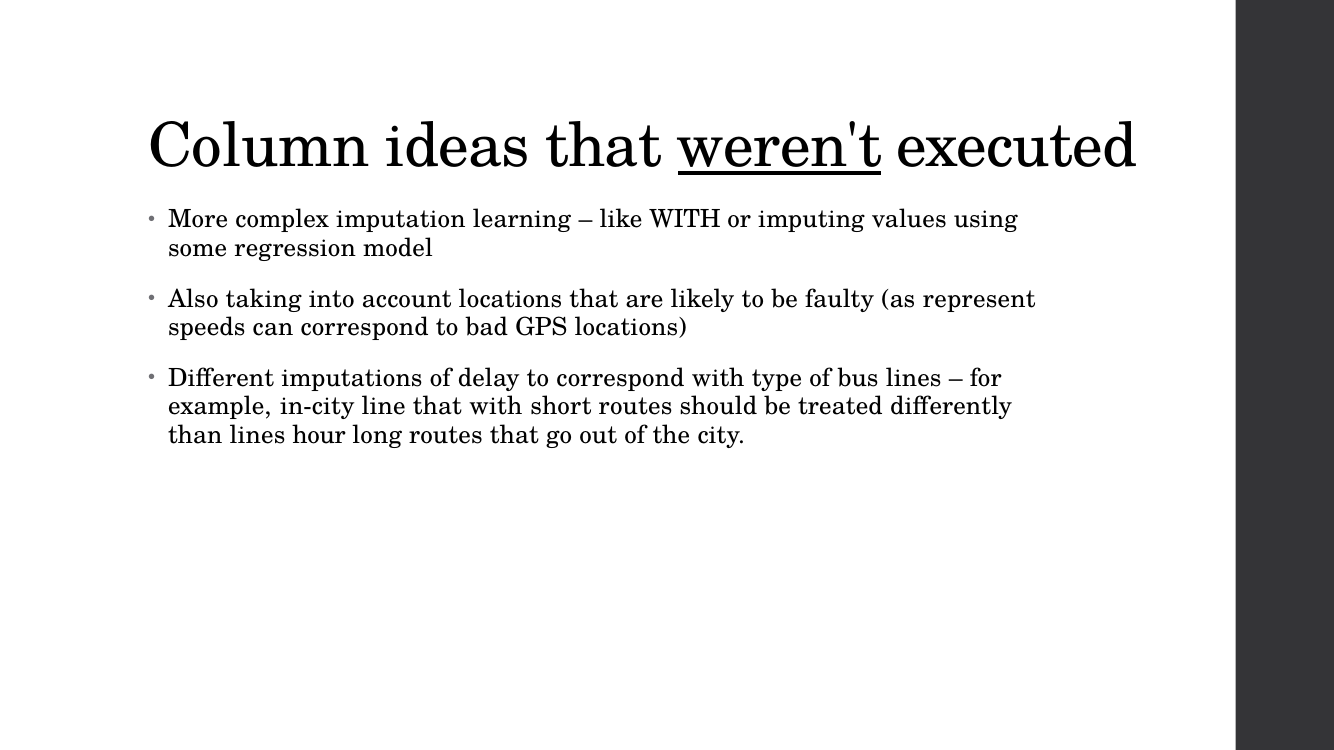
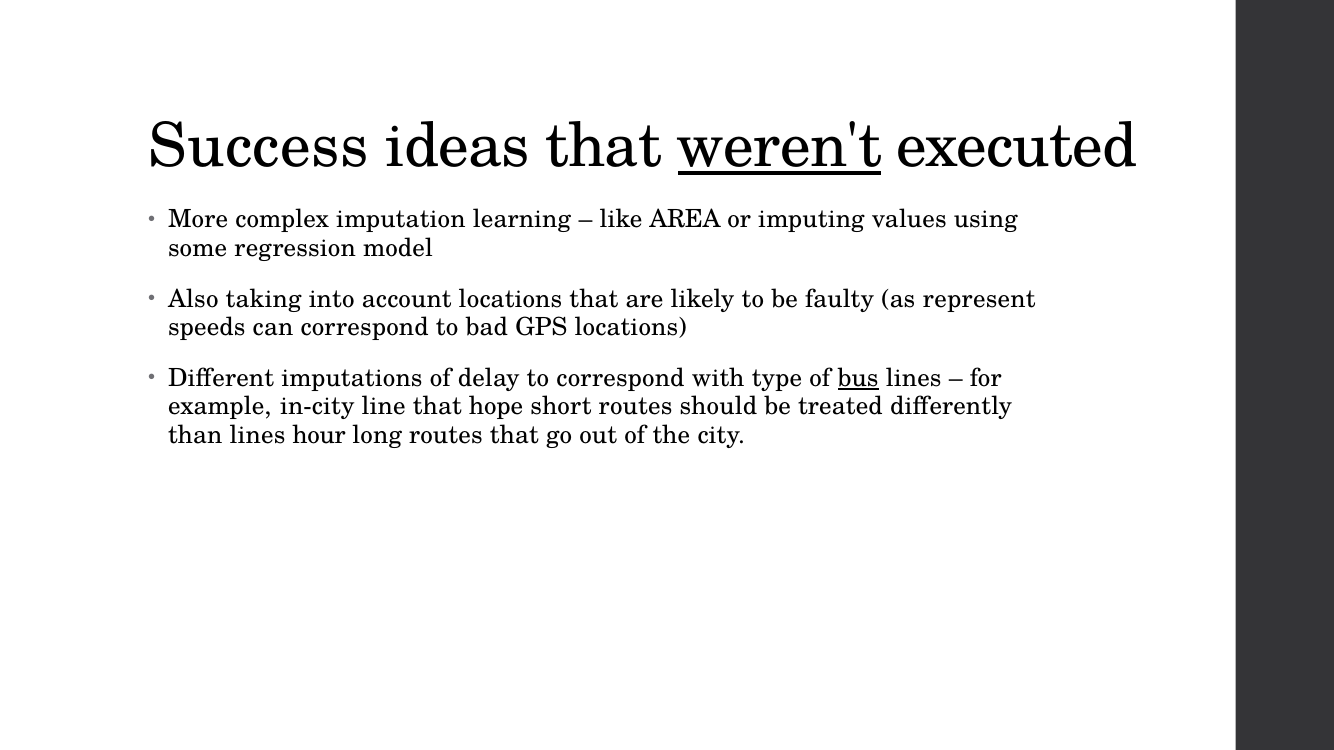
Column: Column -> Success (259, 147)
like WITH: WITH -> AREA (685, 220)
bus underline: none -> present (858, 378)
that with: with -> hope (496, 407)
